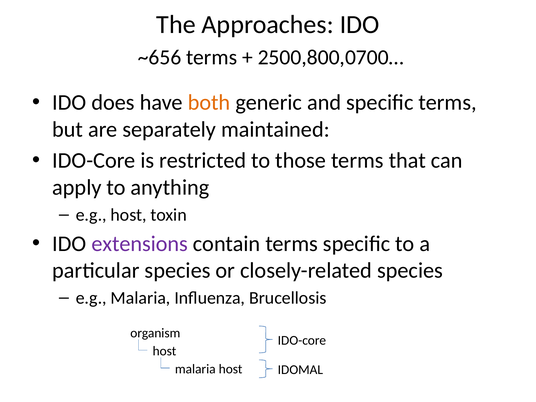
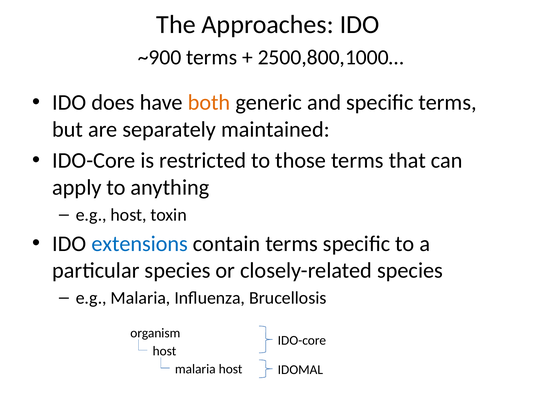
~656: ~656 -> ~900 (160, 57)
2500,800,0700…: 2500,800,0700… -> 2500,800,1000… (331, 57)
extensions colour: purple -> blue (140, 244)
